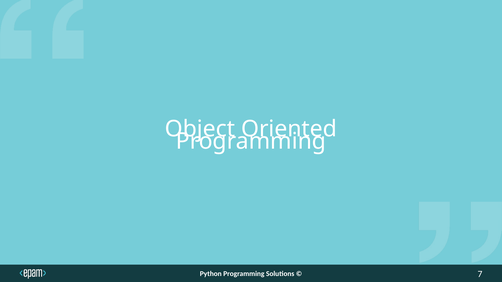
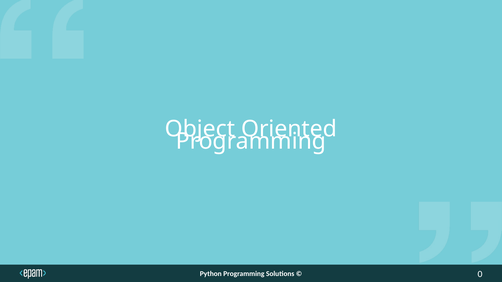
7: 7 -> 0 (480, 274)
